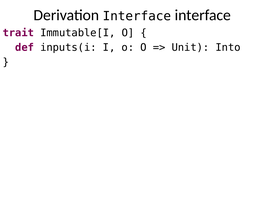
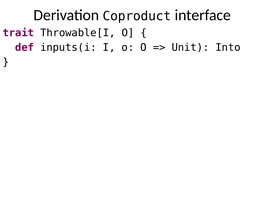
Derivation Interface: Interface -> Coproduct (137, 16)
Immutable[I: Immutable[I -> Throwable[I (78, 33)
